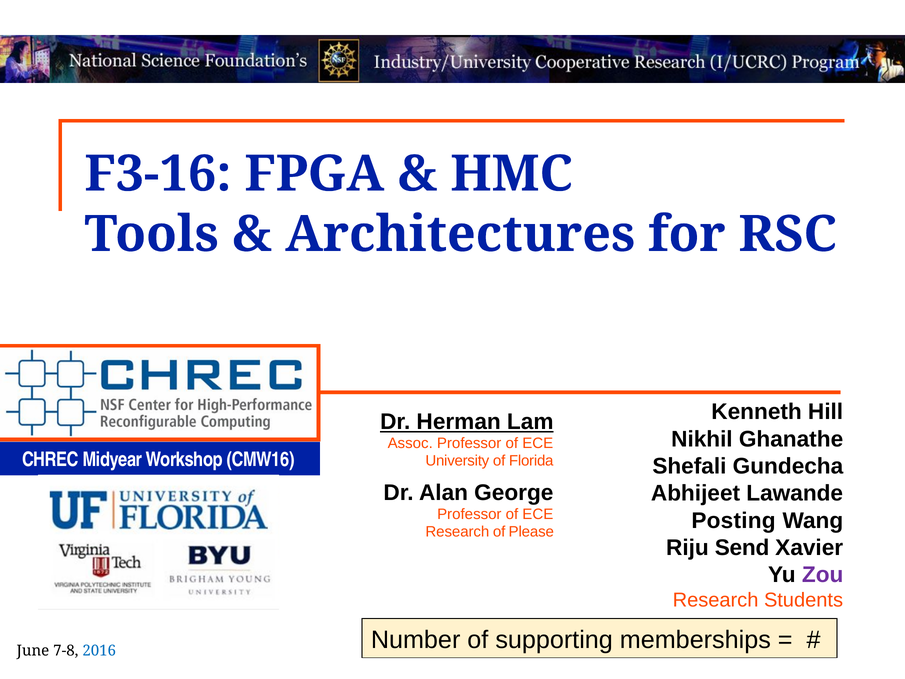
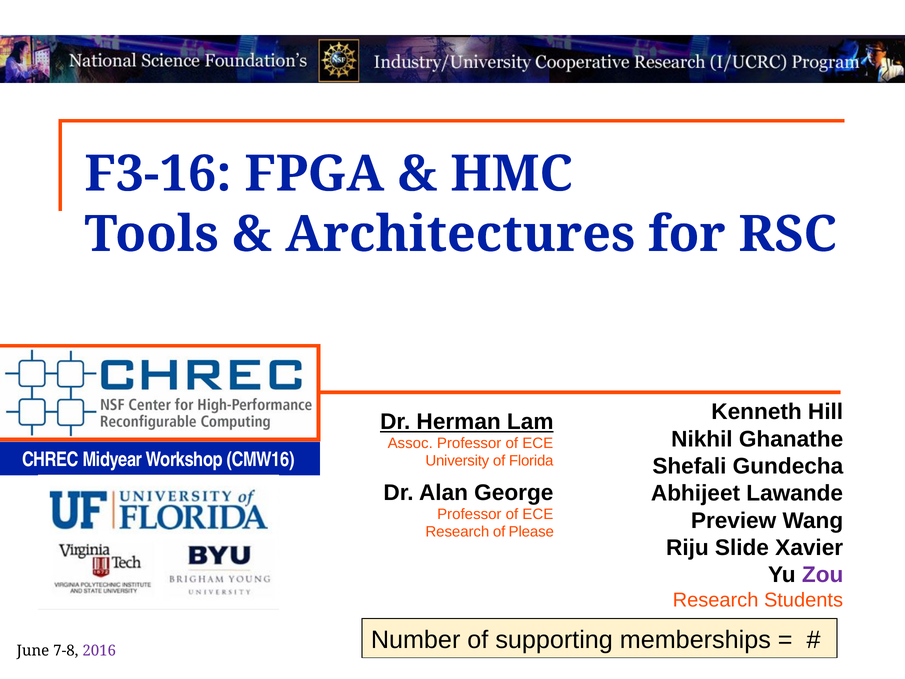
Posting: Posting -> Preview (734, 520)
Send: Send -> Slide (742, 548)
2016 colour: blue -> purple (99, 651)
